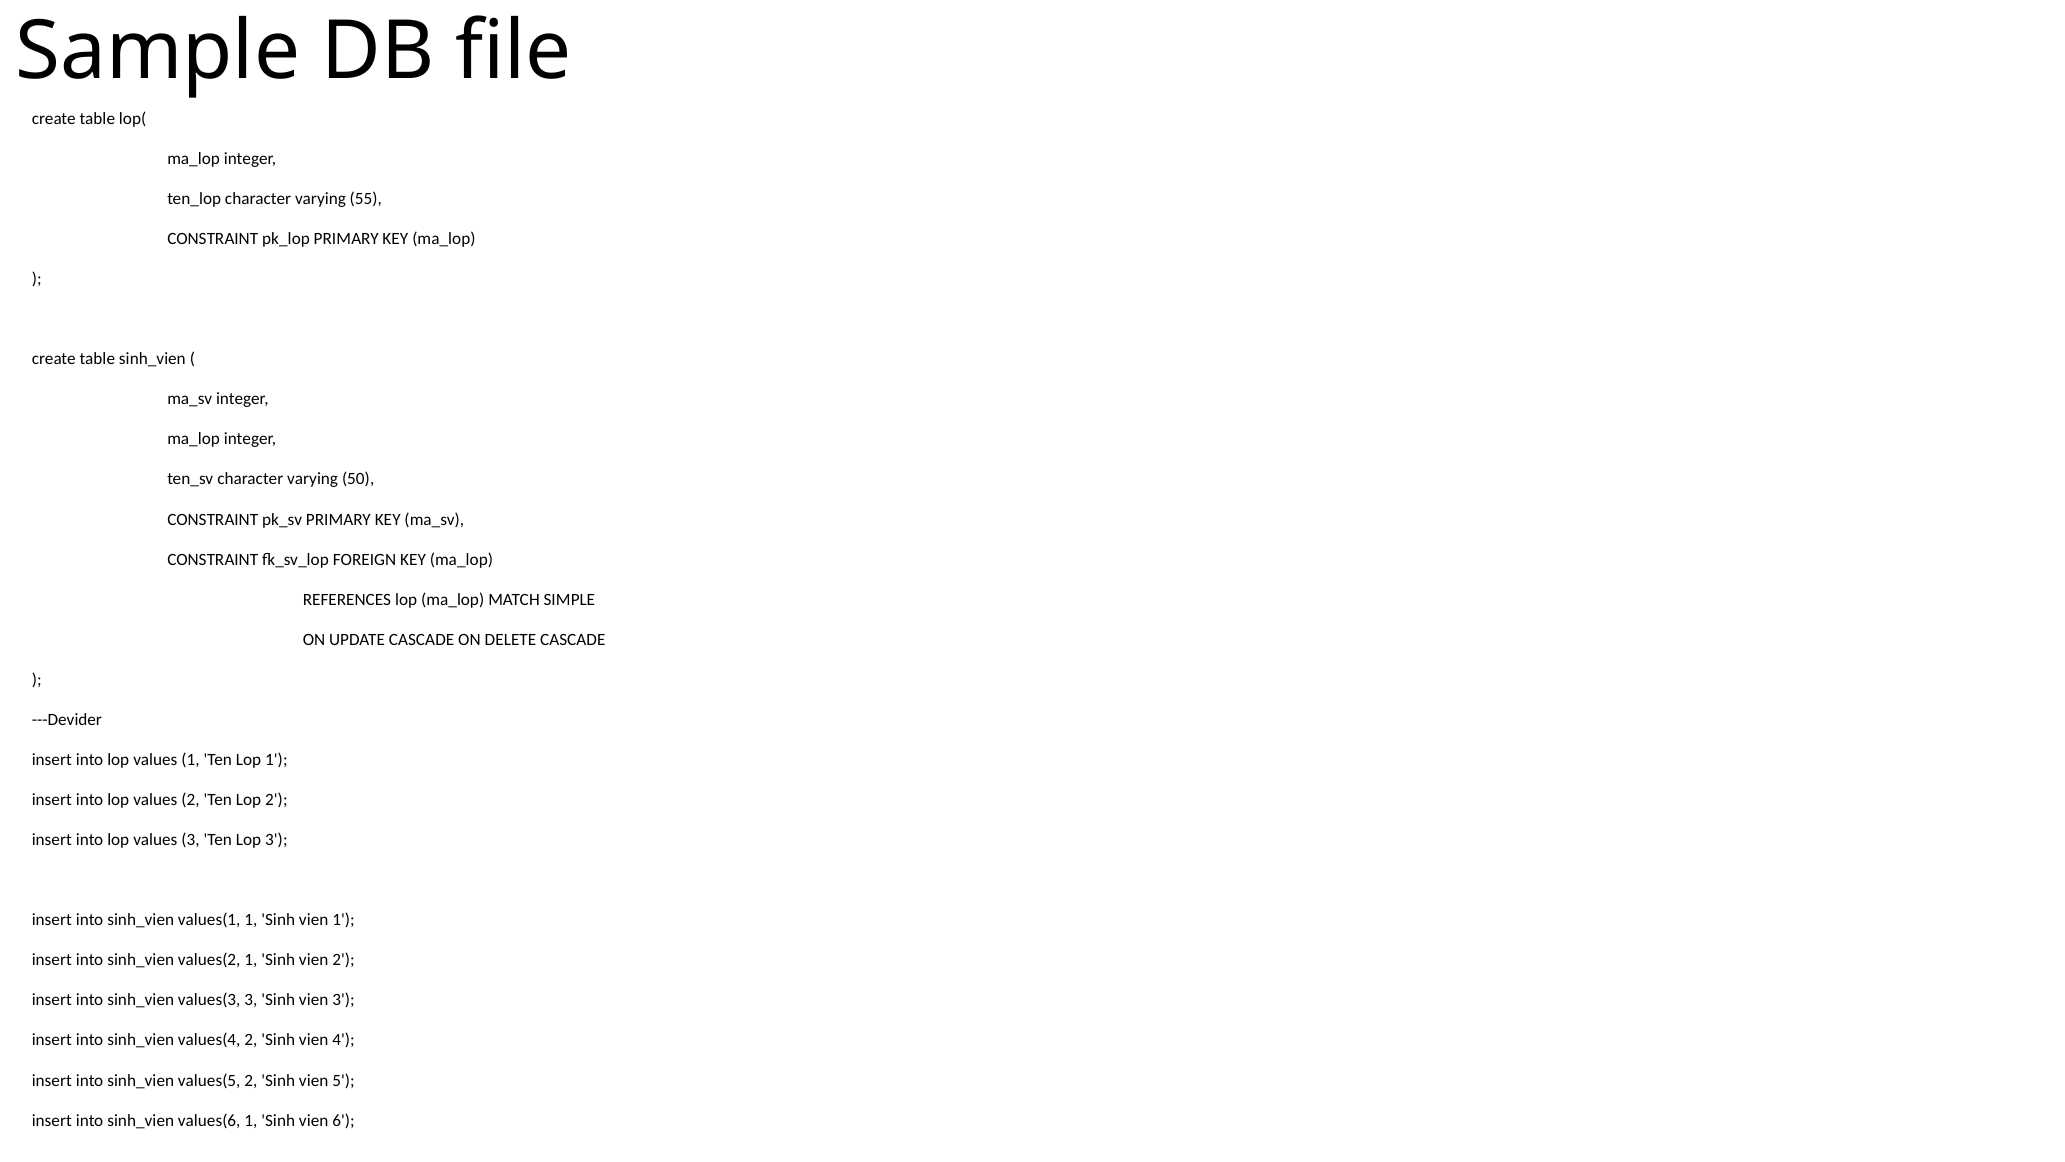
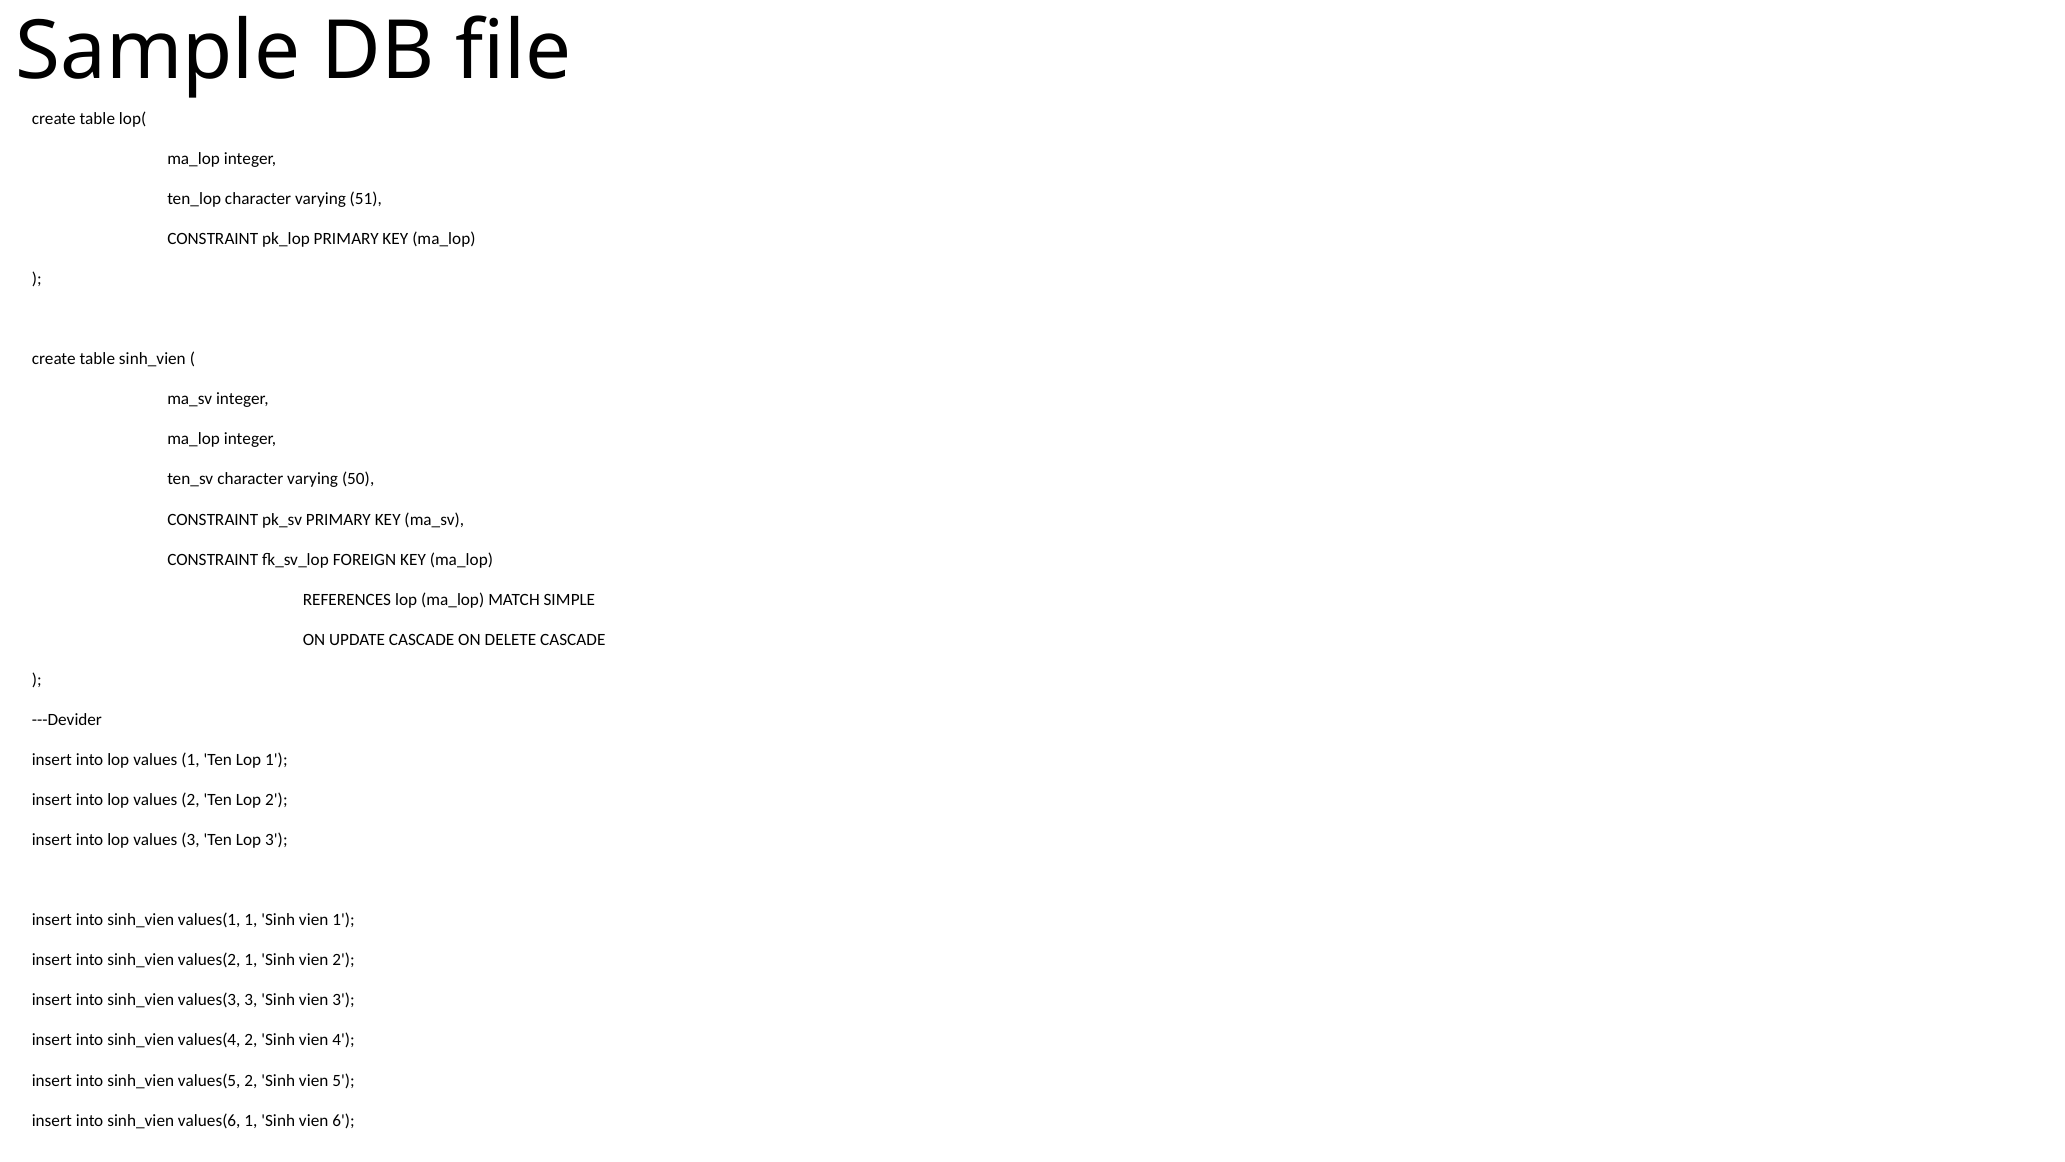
55: 55 -> 51 (366, 199)
